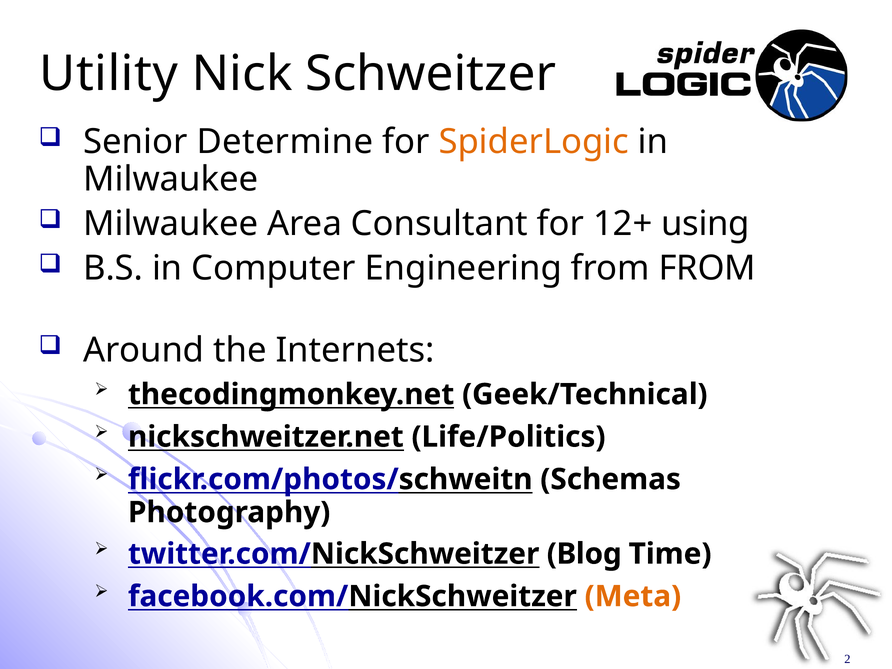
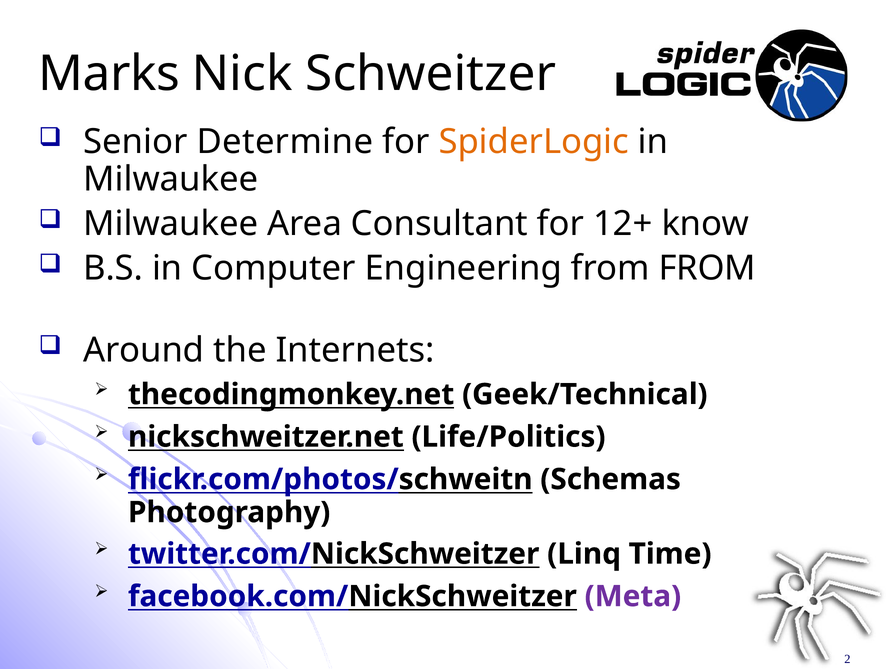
Utility: Utility -> Marks (109, 74)
using: using -> know (705, 224)
Blog: Blog -> Linq (584, 554)
Meta colour: orange -> purple (633, 596)
